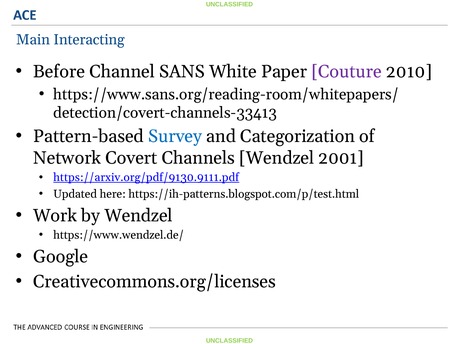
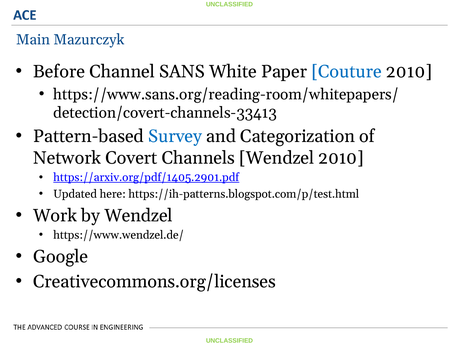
Interacting: Interacting -> Mazurczyk (89, 40)
Couture colour: purple -> blue (347, 72)
Wendzel 2001: 2001 -> 2010 (341, 158)
https://arxiv.org/pdf/9130.9111.pdf: https://arxiv.org/pdf/9130.9111.pdf -> https://arxiv.org/pdf/1405.2901.pdf (146, 177)
